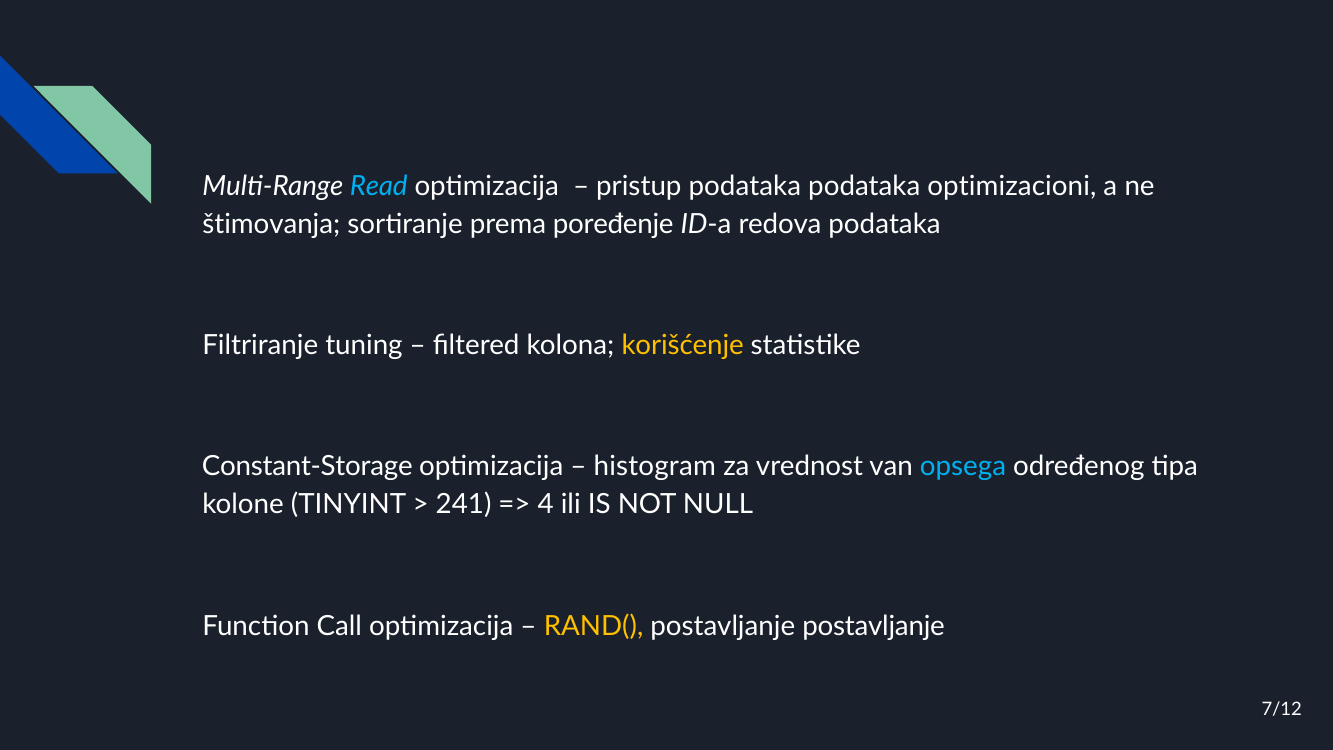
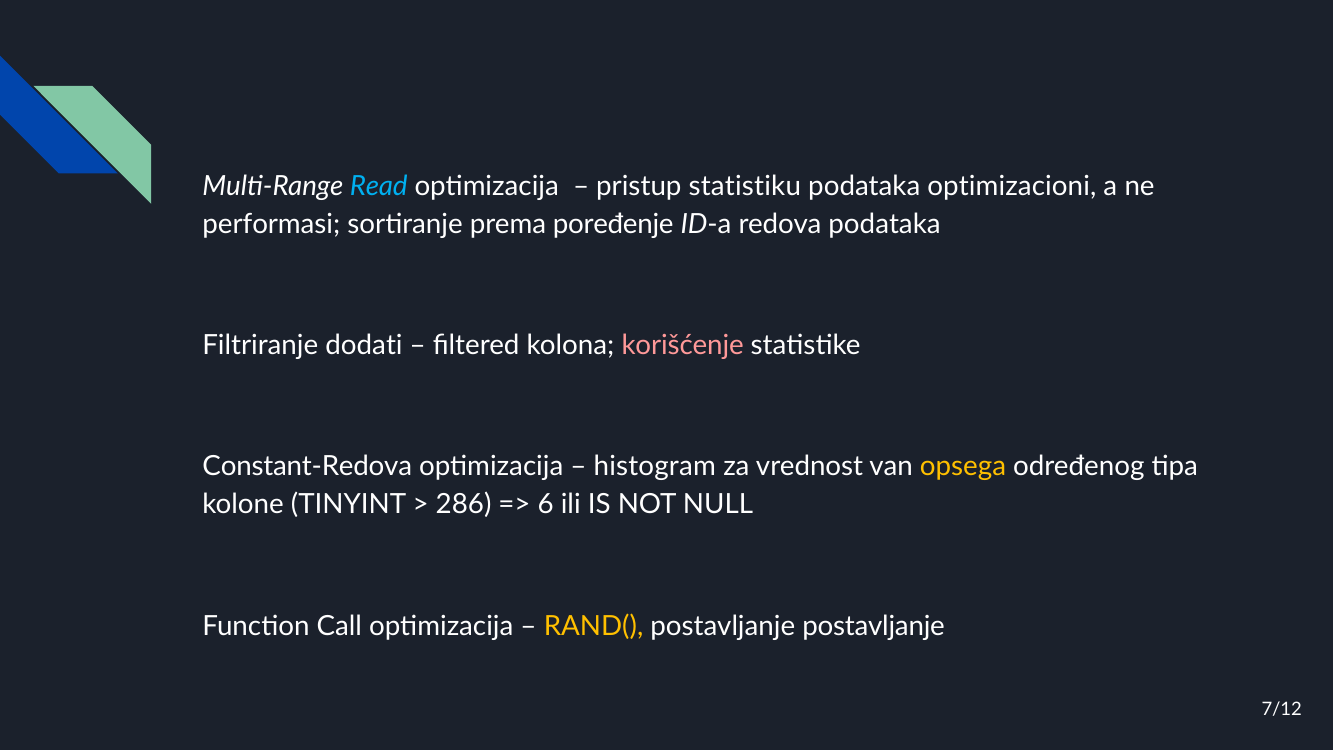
pristup podataka: podataka -> statistiku (745, 186)
štimovanja: štimovanja -> performasi (271, 224)
tuning: tuning -> dodati (364, 345)
korišćenje colour: yellow -> pink (683, 345)
Constant-Storage: Constant-Storage -> Constant-Redova (307, 466)
opsega colour: light blue -> yellow (963, 466)
241: 241 -> 286 (464, 505)
4: 4 -> 6 (546, 505)
